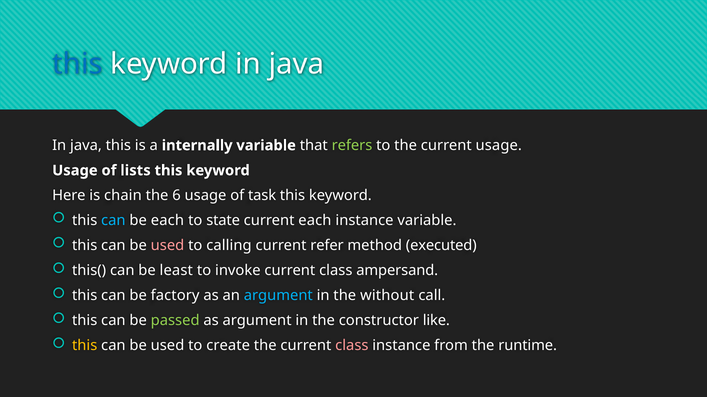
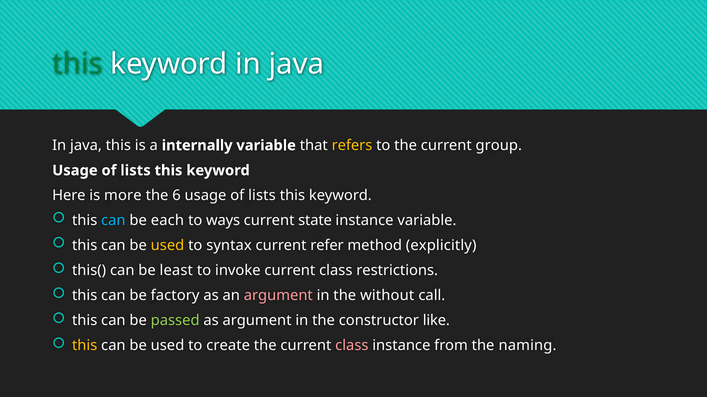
this colour: blue -> green (78, 64)
refers colour: light green -> yellow (352, 146)
current usage: usage -> group (499, 146)
chain: chain -> more (123, 196)
6 usage of task: task -> lists (262, 196)
state: state -> ways (223, 221)
current each: each -> state (315, 221)
used colour: pink -> yellow (167, 246)
calling: calling -> syntax (229, 246)
executed: executed -> explicitly (441, 246)
ampersand: ampersand -> restrictions (397, 271)
argument colour: light blue -> pink (278, 296)
runtime: runtime -> naming (528, 346)
